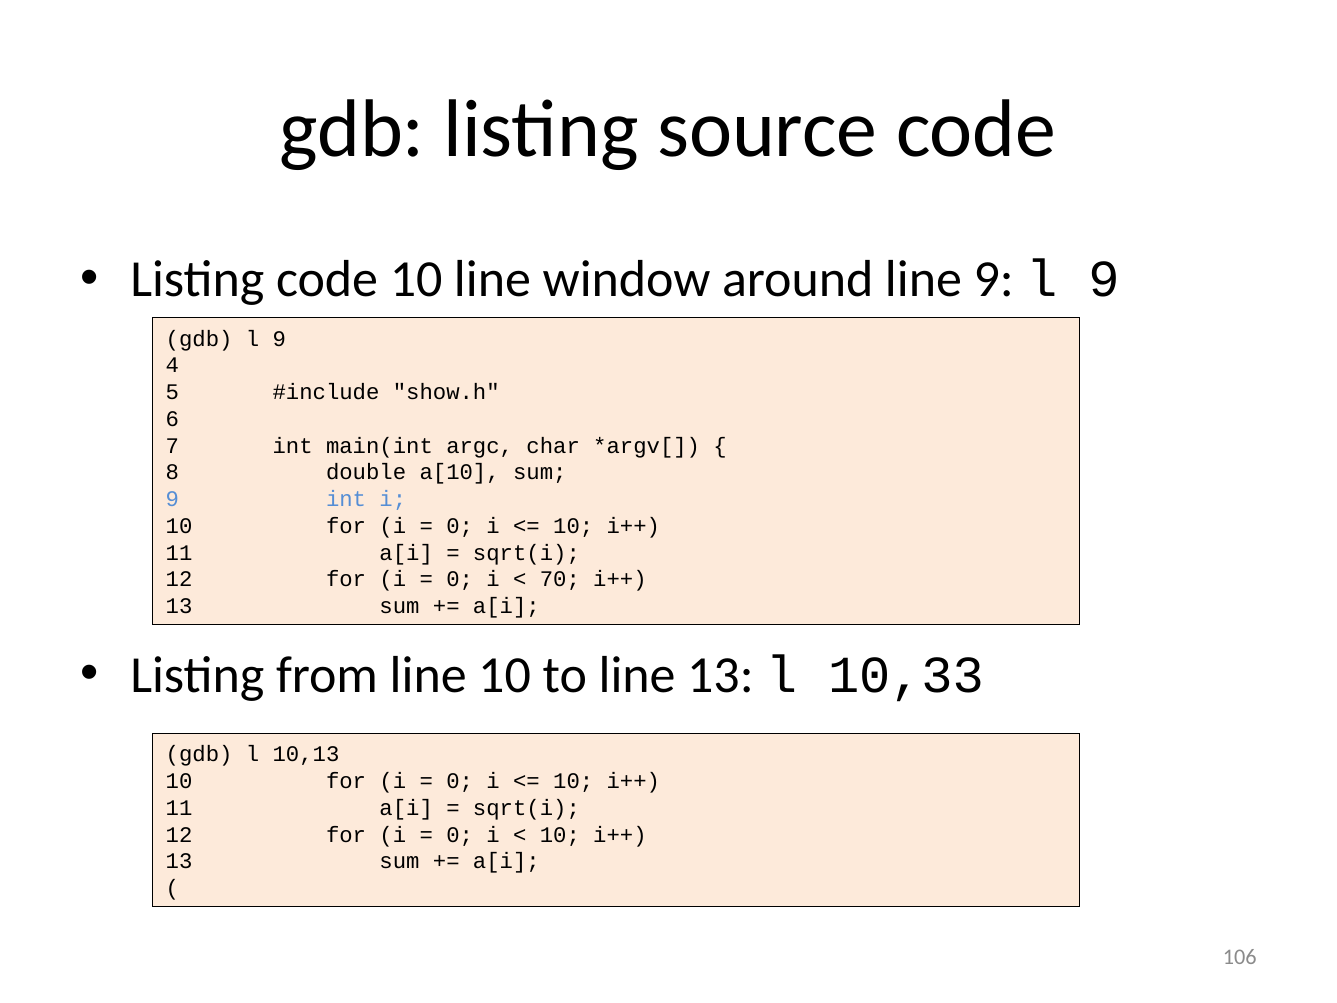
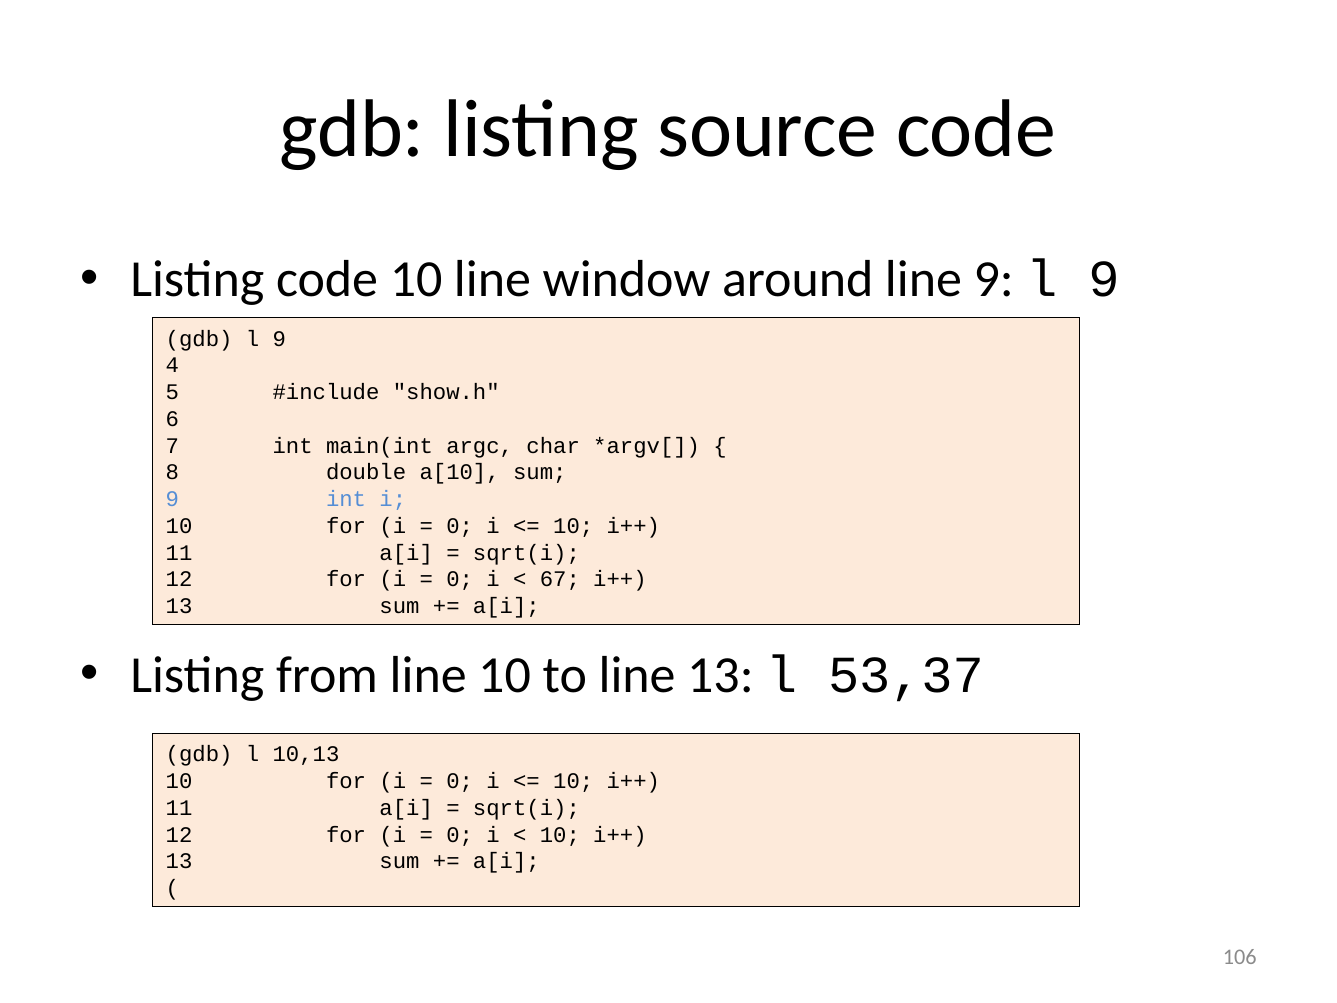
70: 70 -> 67 (560, 579)
10,33: 10,33 -> 53,37 (906, 675)
